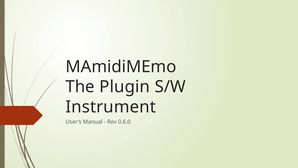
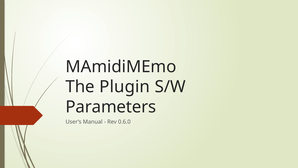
Instrument: Instrument -> Parameters (111, 107)
